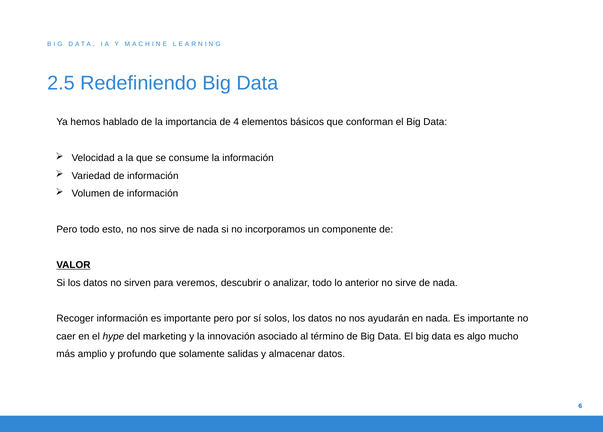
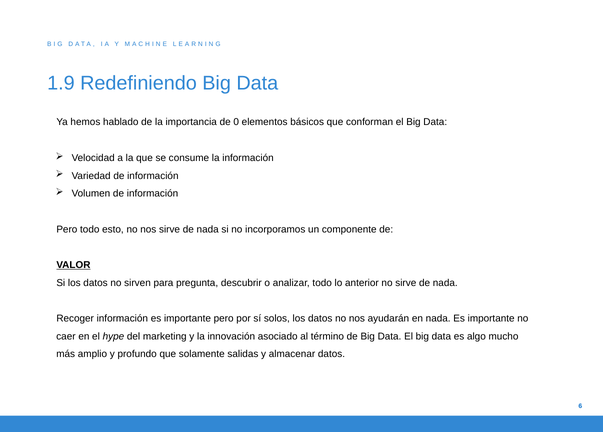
2.5: 2.5 -> 1.9 (61, 83)
4: 4 -> 0 (236, 122)
veremos: veremos -> pregunta (197, 283)
